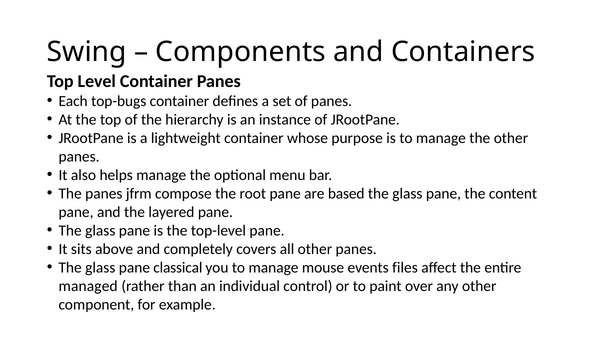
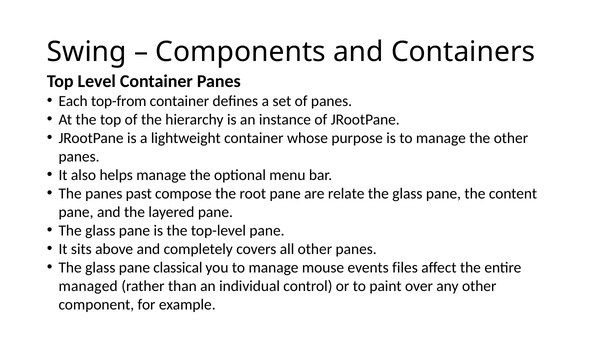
top-bugs: top-bugs -> top-from (119, 101)
jfrm: jfrm -> past (139, 193)
based: based -> relate (346, 193)
